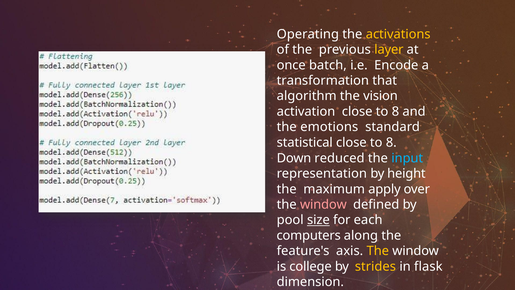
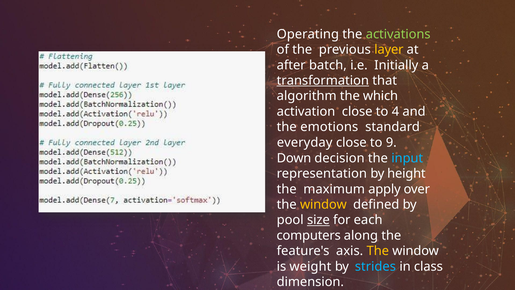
activations colour: yellow -> light green (398, 34)
once: once -> after (291, 65)
Encode: Encode -> Initially (396, 65)
transformation underline: none -> present (323, 80)
vision: vision -> which (380, 96)
activation close to 8: 8 -> 4 (395, 111)
statistical: statistical -> everyday (305, 142)
8: 8 -> 9 (391, 142)
reduced: reduced -> decision (339, 158)
window colour: pink -> yellow (323, 204)
college: college -> weight (310, 266)
strides colour: yellow -> light blue (375, 266)
flask: flask -> class (428, 266)
